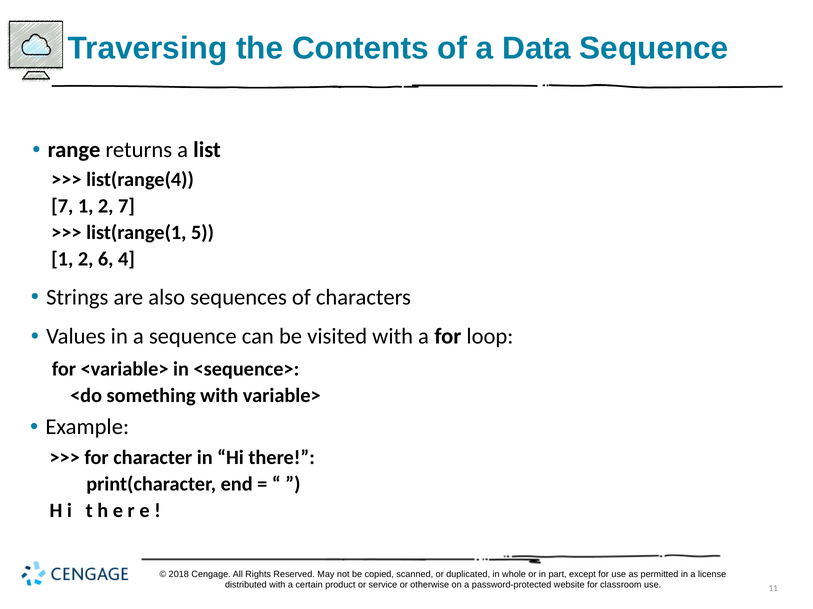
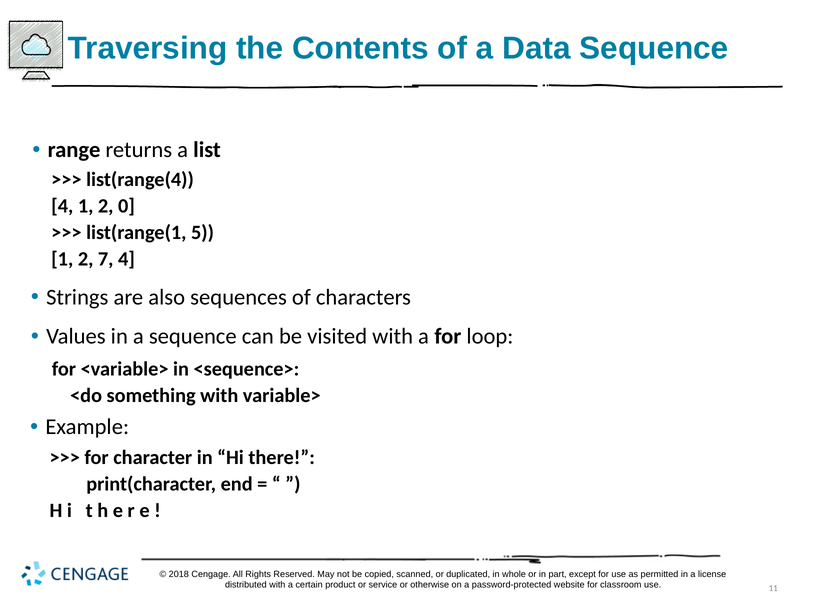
7: 7 -> 4 (62, 206)
2 7: 7 -> 0 (126, 206)
6: 6 -> 7 (106, 259)
